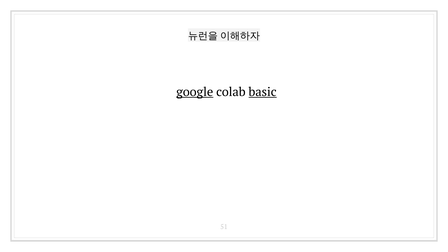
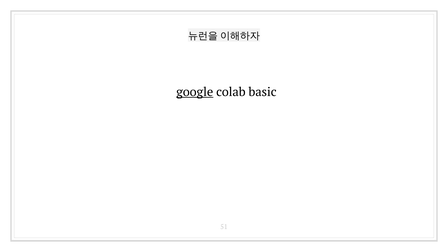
basic underline: present -> none (263, 92)
